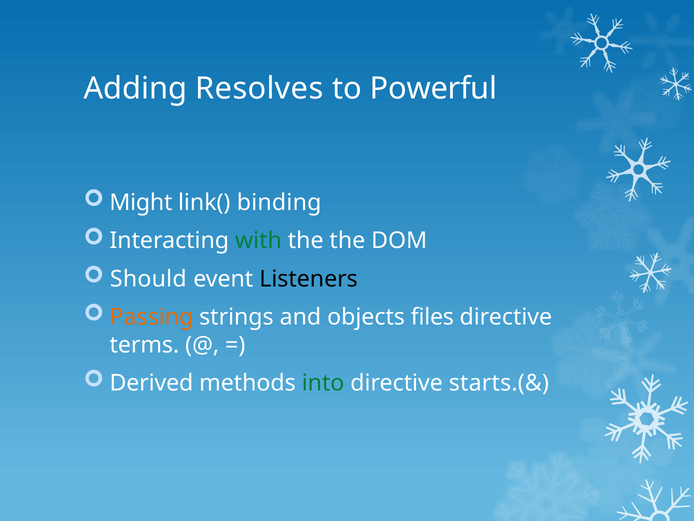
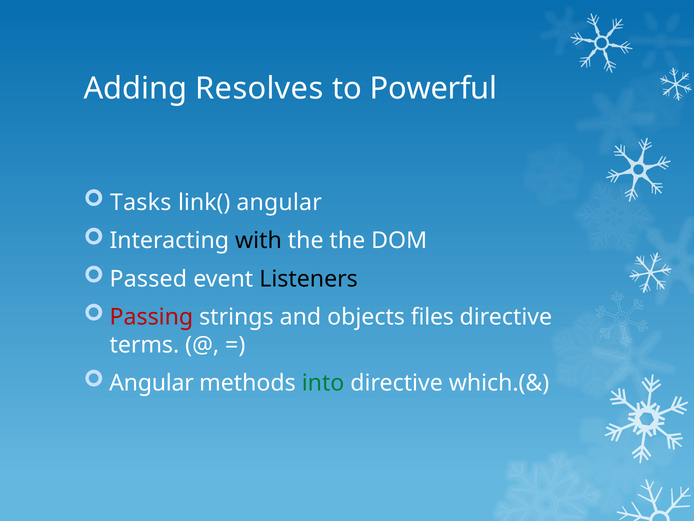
Might: Might -> Tasks (141, 202)
link( binding: binding -> angular (279, 202)
with colour: green -> black (258, 240)
Should: Should -> Passed (148, 279)
Passing colour: orange -> red (151, 317)
Derived: Derived -> Angular (152, 383)
starts.(&: starts.(& -> which.(& (499, 383)
